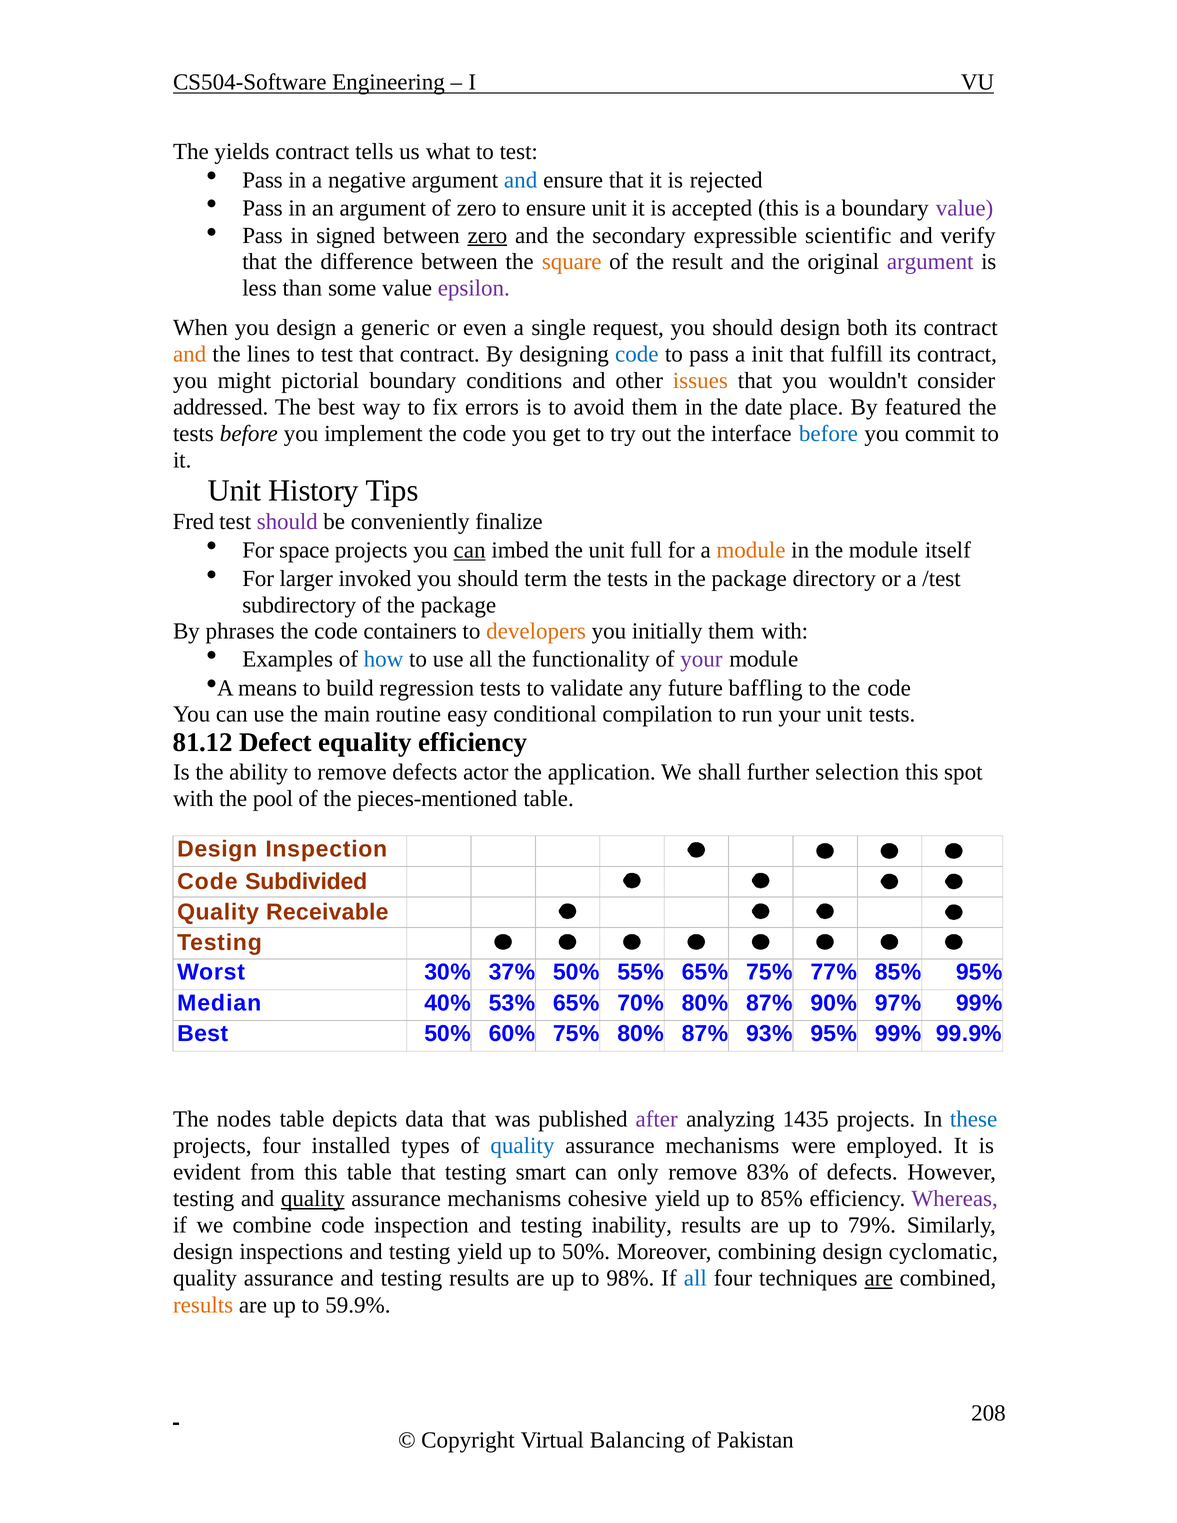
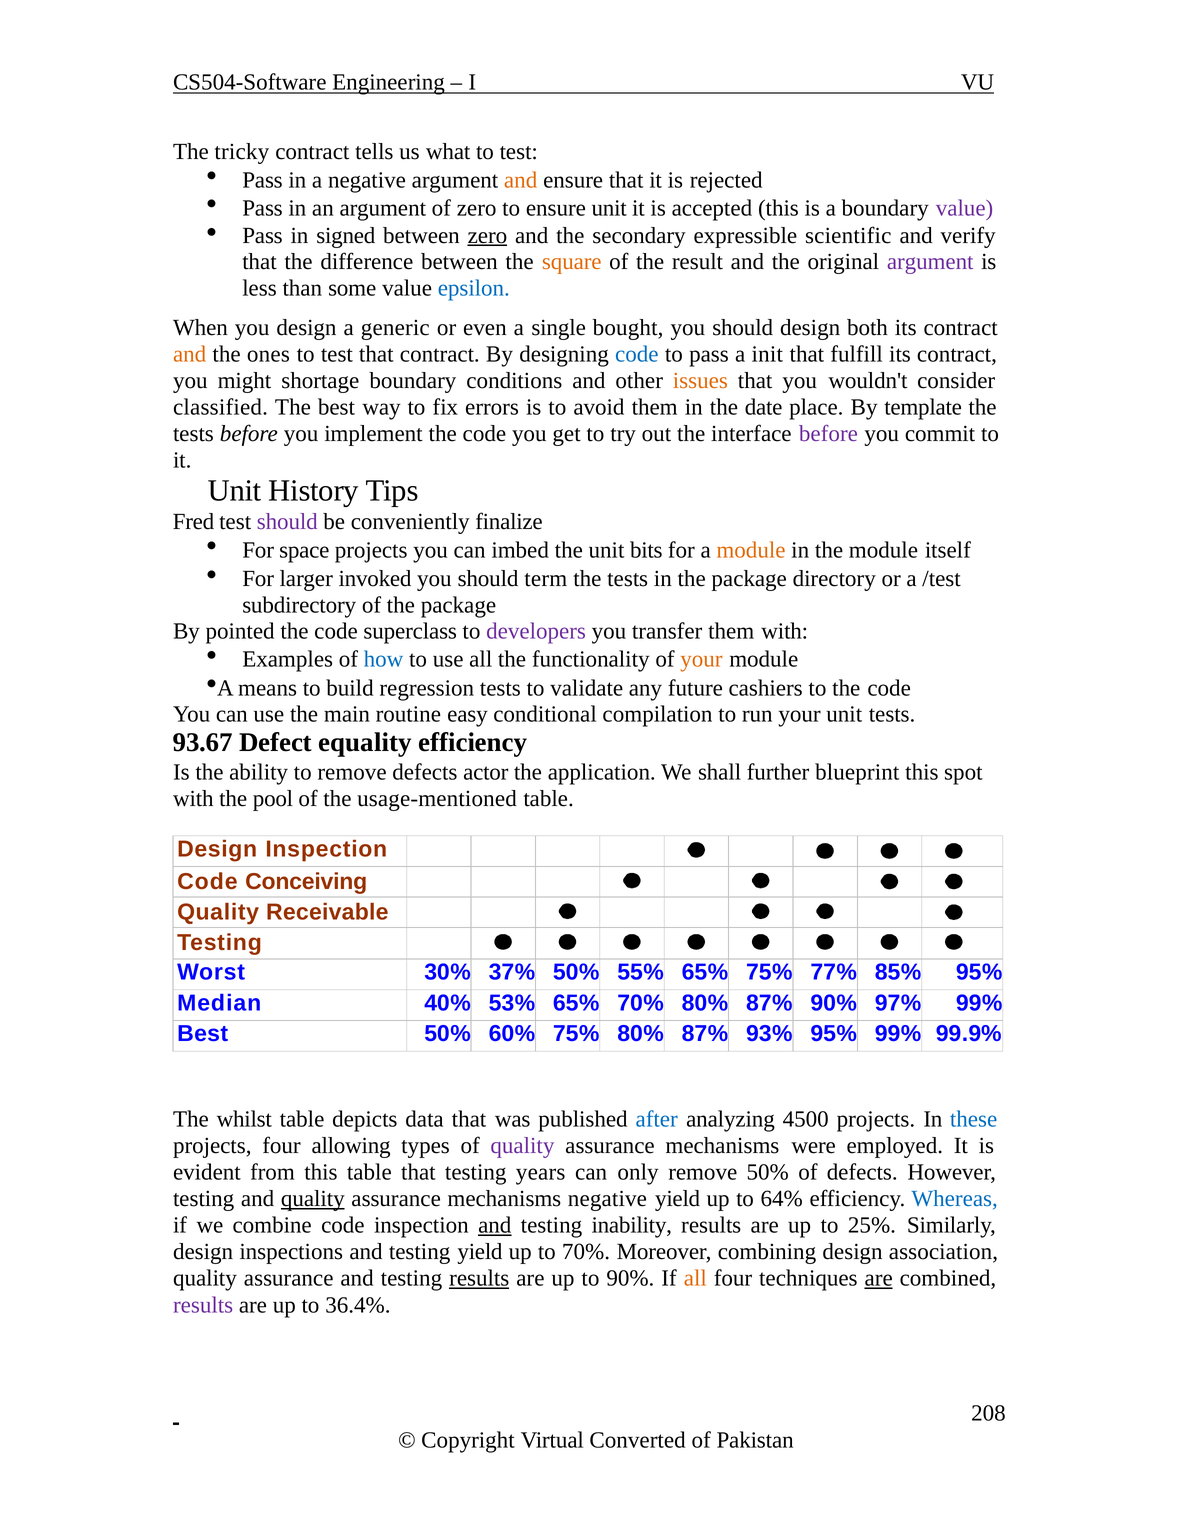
yields: yields -> tricky (242, 152)
and colour: blue -> orange (521, 180)
epsilon colour: purple -> blue (474, 288)
request: request -> bought (628, 328)
lines: lines -> ones (268, 354)
pictorial: pictorial -> shortage (320, 381)
addressed: addressed -> classified (221, 407)
featured: featured -> template (923, 407)
before colour: blue -> purple (828, 434)
can underline: present -> none (470, 550)
full: full -> bits (646, 550)
phrases: phrases -> pointed (240, 631)
containers: containers -> superclass (410, 631)
developers colour: orange -> purple (536, 631)
initially: initially -> transfer (667, 631)
your colour: purple -> orange (701, 659)
baffling: baffling -> cashiers (766, 688)
81.12: 81.12 -> 93.67 (203, 743)
selection: selection -> blueprint (857, 772)
pieces-mentioned: pieces-mentioned -> usage-mentioned (437, 799)
Subdivided: Subdivided -> Conceiving (306, 882)
nodes: nodes -> whilst (244, 1119)
after colour: purple -> blue (657, 1119)
1435: 1435 -> 4500 (806, 1119)
installed: installed -> allowing (351, 1146)
quality colour: blue -> purple (522, 1146)
smart: smart -> years (541, 1172)
remove 83%: 83% -> 50% (768, 1172)
mechanisms cohesive: cohesive -> negative (607, 1199)
to 85%: 85% -> 64% (782, 1199)
Whereas colour: purple -> blue (955, 1199)
and underline: none -> present (495, 1225)
79%: 79% -> 25% (872, 1225)
to 50%: 50% -> 70% (586, 1252)
cyclomatic: cyclomatic -> association (943, 1252)
results underline: none -> present (479, 1279)
to 98%: 98% -> 90% (630, 1279)
all colour: blue -> orange (695, 1279)
results colour: orange -> purple (203, 1305)
59.9%: 59.9% -> 36.4% (358, 1305)
Balancing: Balancing -> Converted (638, 1440)
